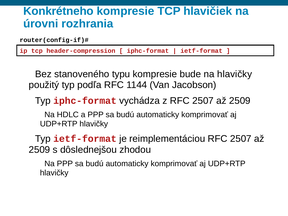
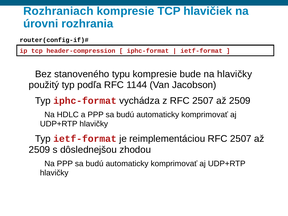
Konkrétneho: Konkrétneho -> Rozhraniach (58, 11)
